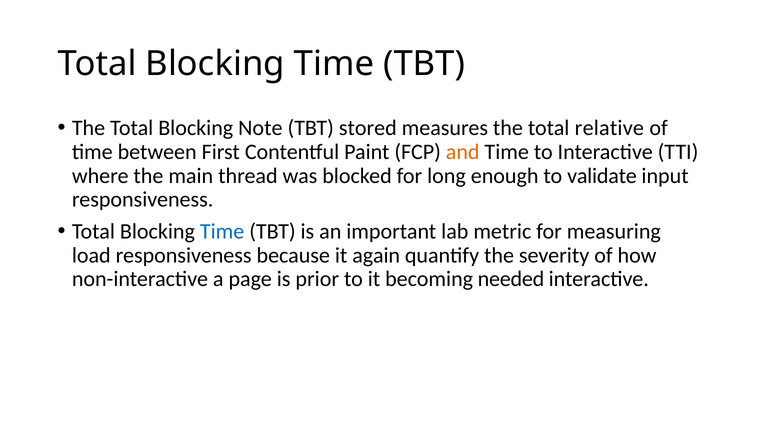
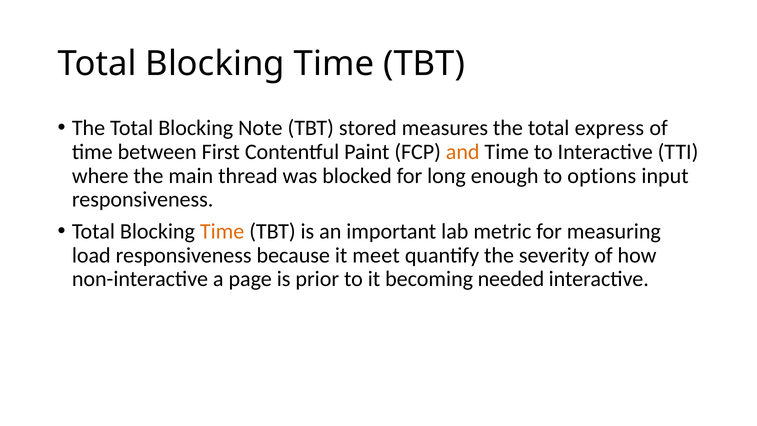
relative: relative -> express (609, 128)
validate: validate -> options (602, 176)
Time colour: blue -> orange (222, 231)
again: again -> meet (376, 255)
